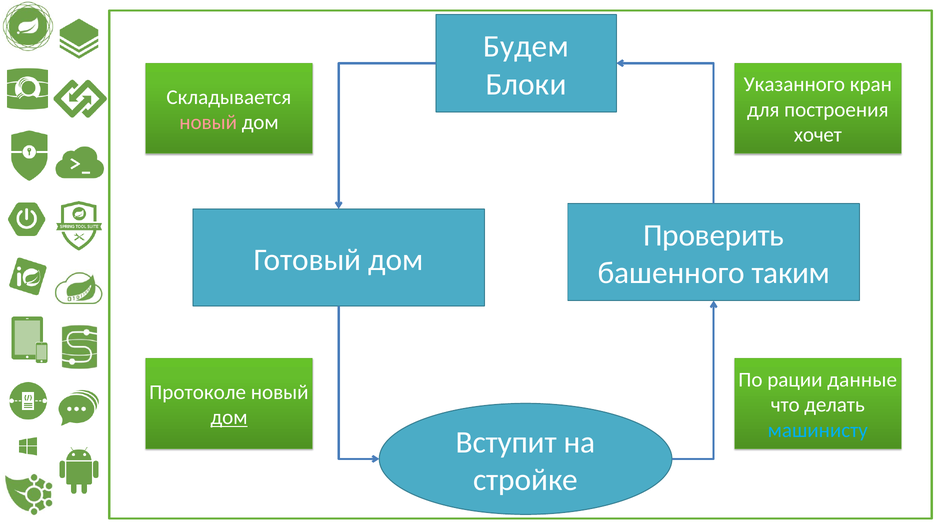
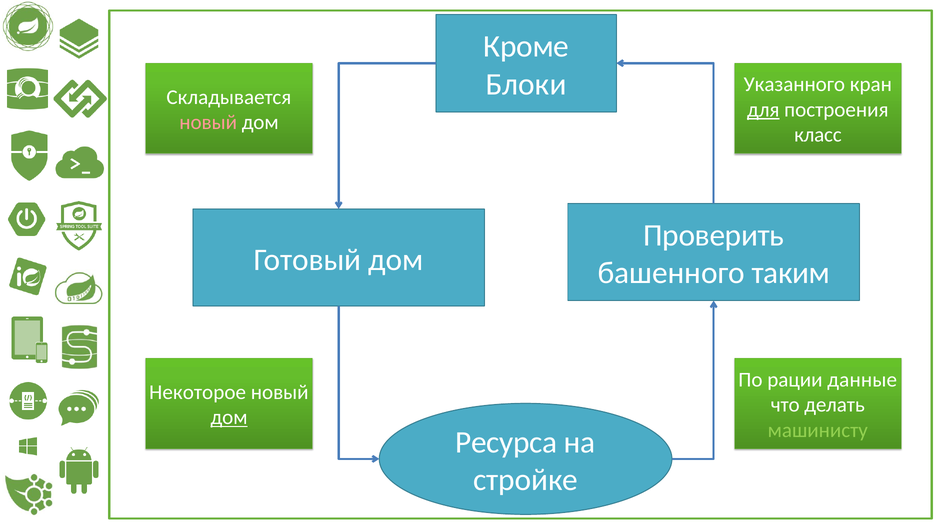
Будем: Будем -> Кроме (526, 47)
для underline: none -> present (763, 110)
хочет: хочет -> класс (818, 135)
Протоколе: Протоколе -> Некоторое (198, 392)
машинисту colour: light blue -> light green (818, 430)
Вступит: Вступит -> Ресурса (506, 443)
